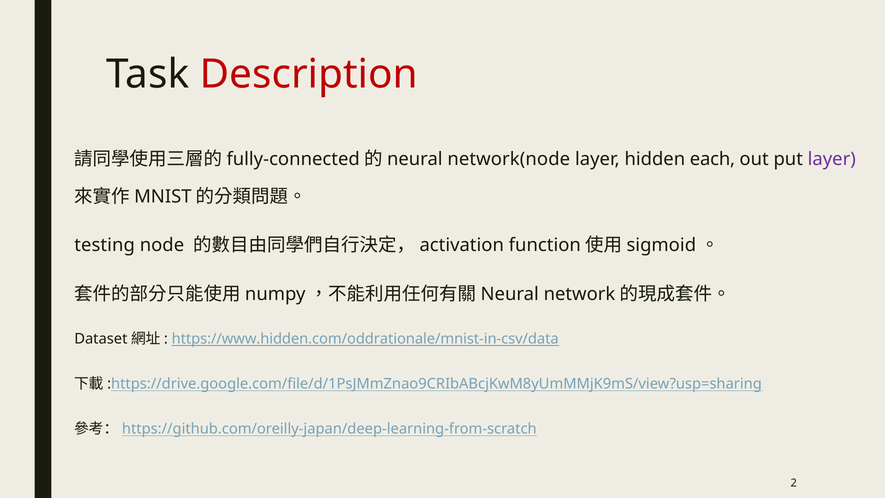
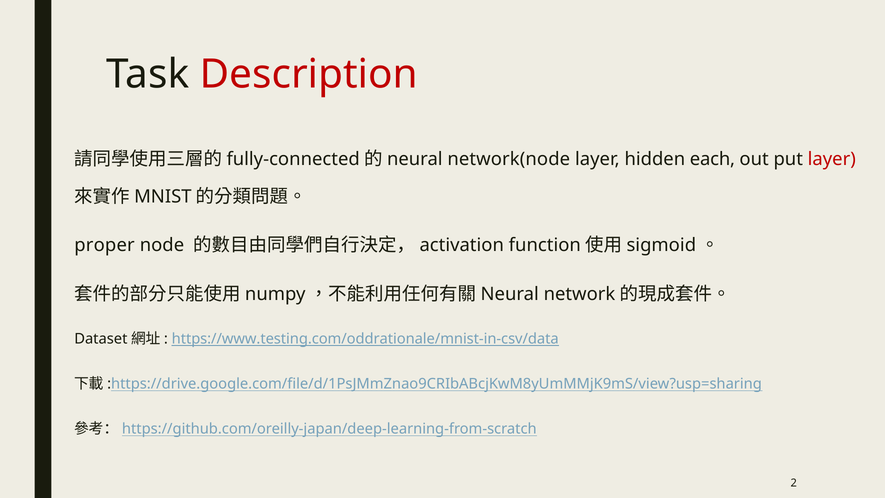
layer colour: purple -> red (832, 159)
testing: testing -> proper (105, 245)
https://www.hidden.com/oddrationale/mnist-in-csv/data: https://www.hidden.com/oddrationale/mnist-in-csv/data -> https://www.testing.com/oddrationale/mnist-in-csv/data (365, 339)
